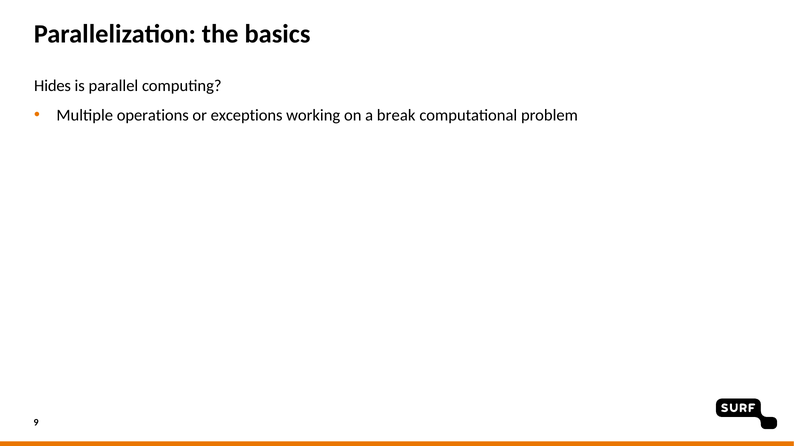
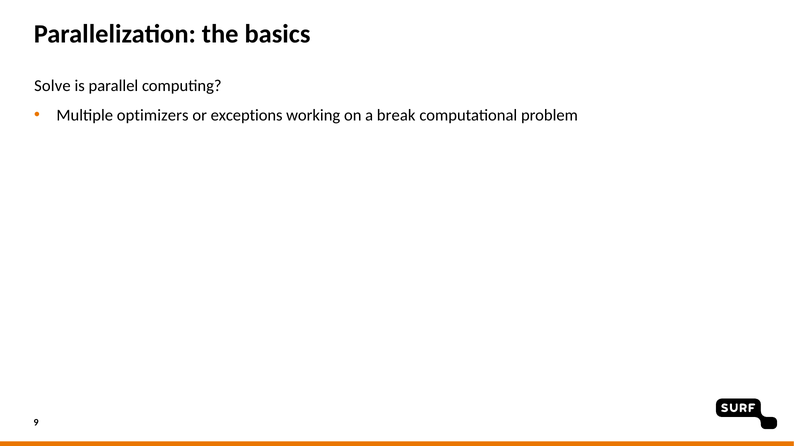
Hides: Hides -> Solve (52, 86)
operations: operations -> optimizers (153, 115)
